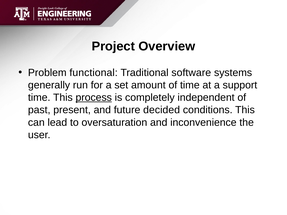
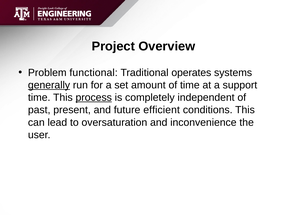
software: software -> operates (191, 73)
generally underline: none -> present (49, 85)
decided: decided -> efficient (162, 110)
